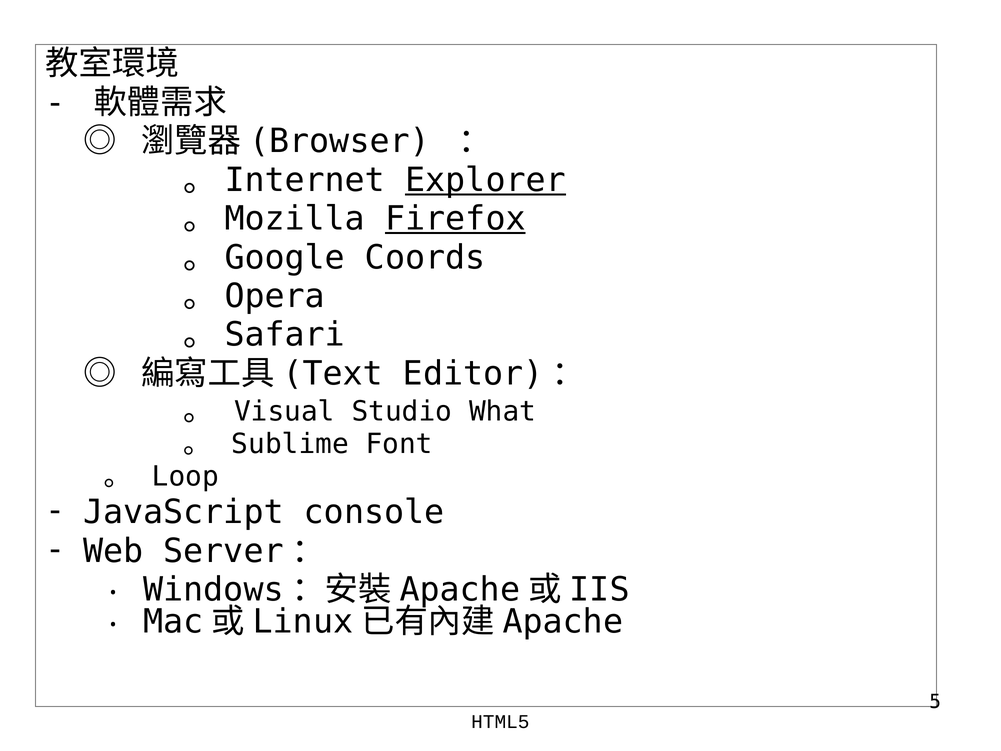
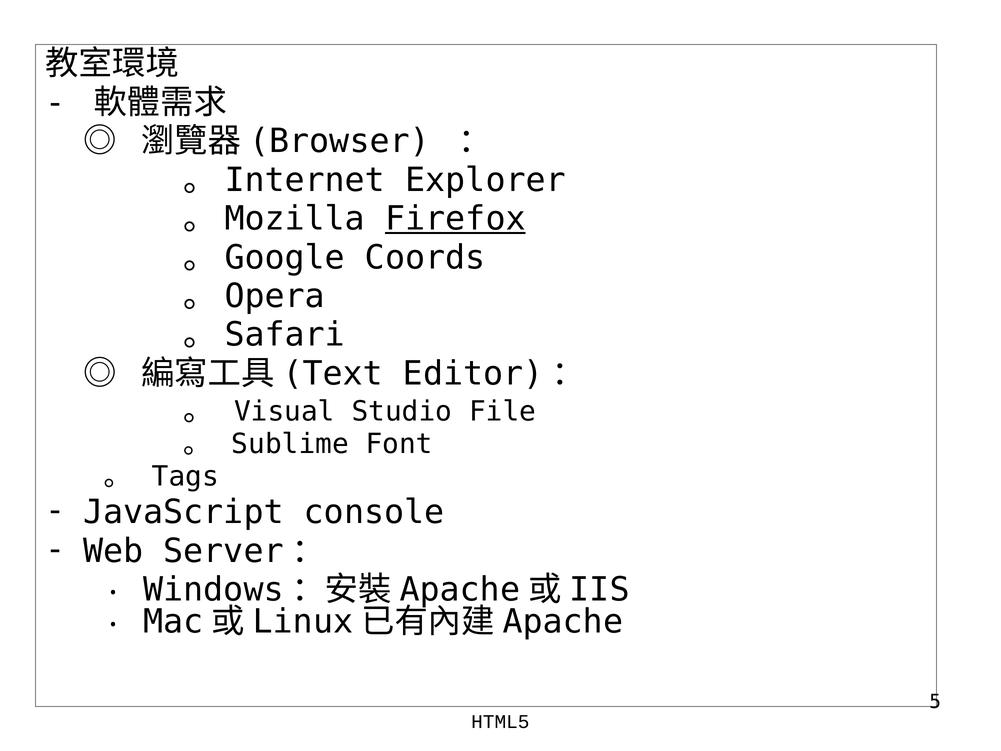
Explorer underline: present -> none (486, 180)
What: What -> File (503, 411)
Loop: Loop -> Tags (185, 476)
